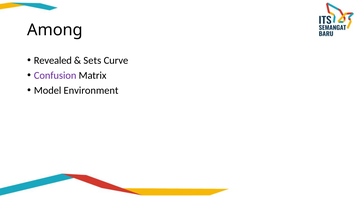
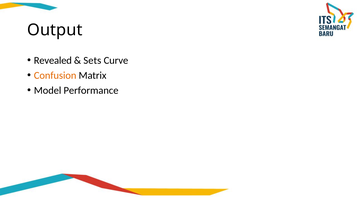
Among: Among -> Output (55, 30)
Confusion colour: purple -> orange (55, 75)
Environment: Environment -> Performance (91, 90)
